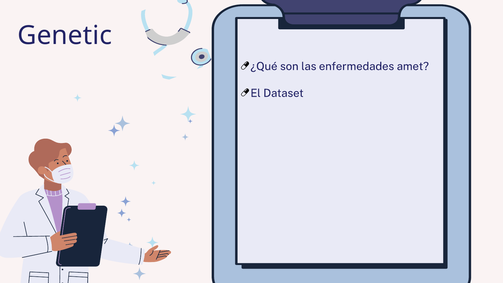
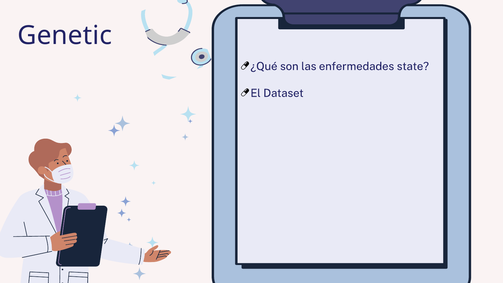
amet: amet -> state (413, 66)
